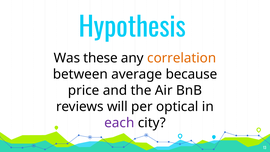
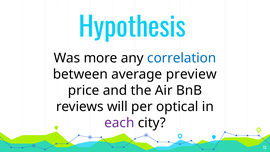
these: these -> more (101, 58)
correlation colour: orange -> blue (182, 58)
because: because -> preview (191, 74)
